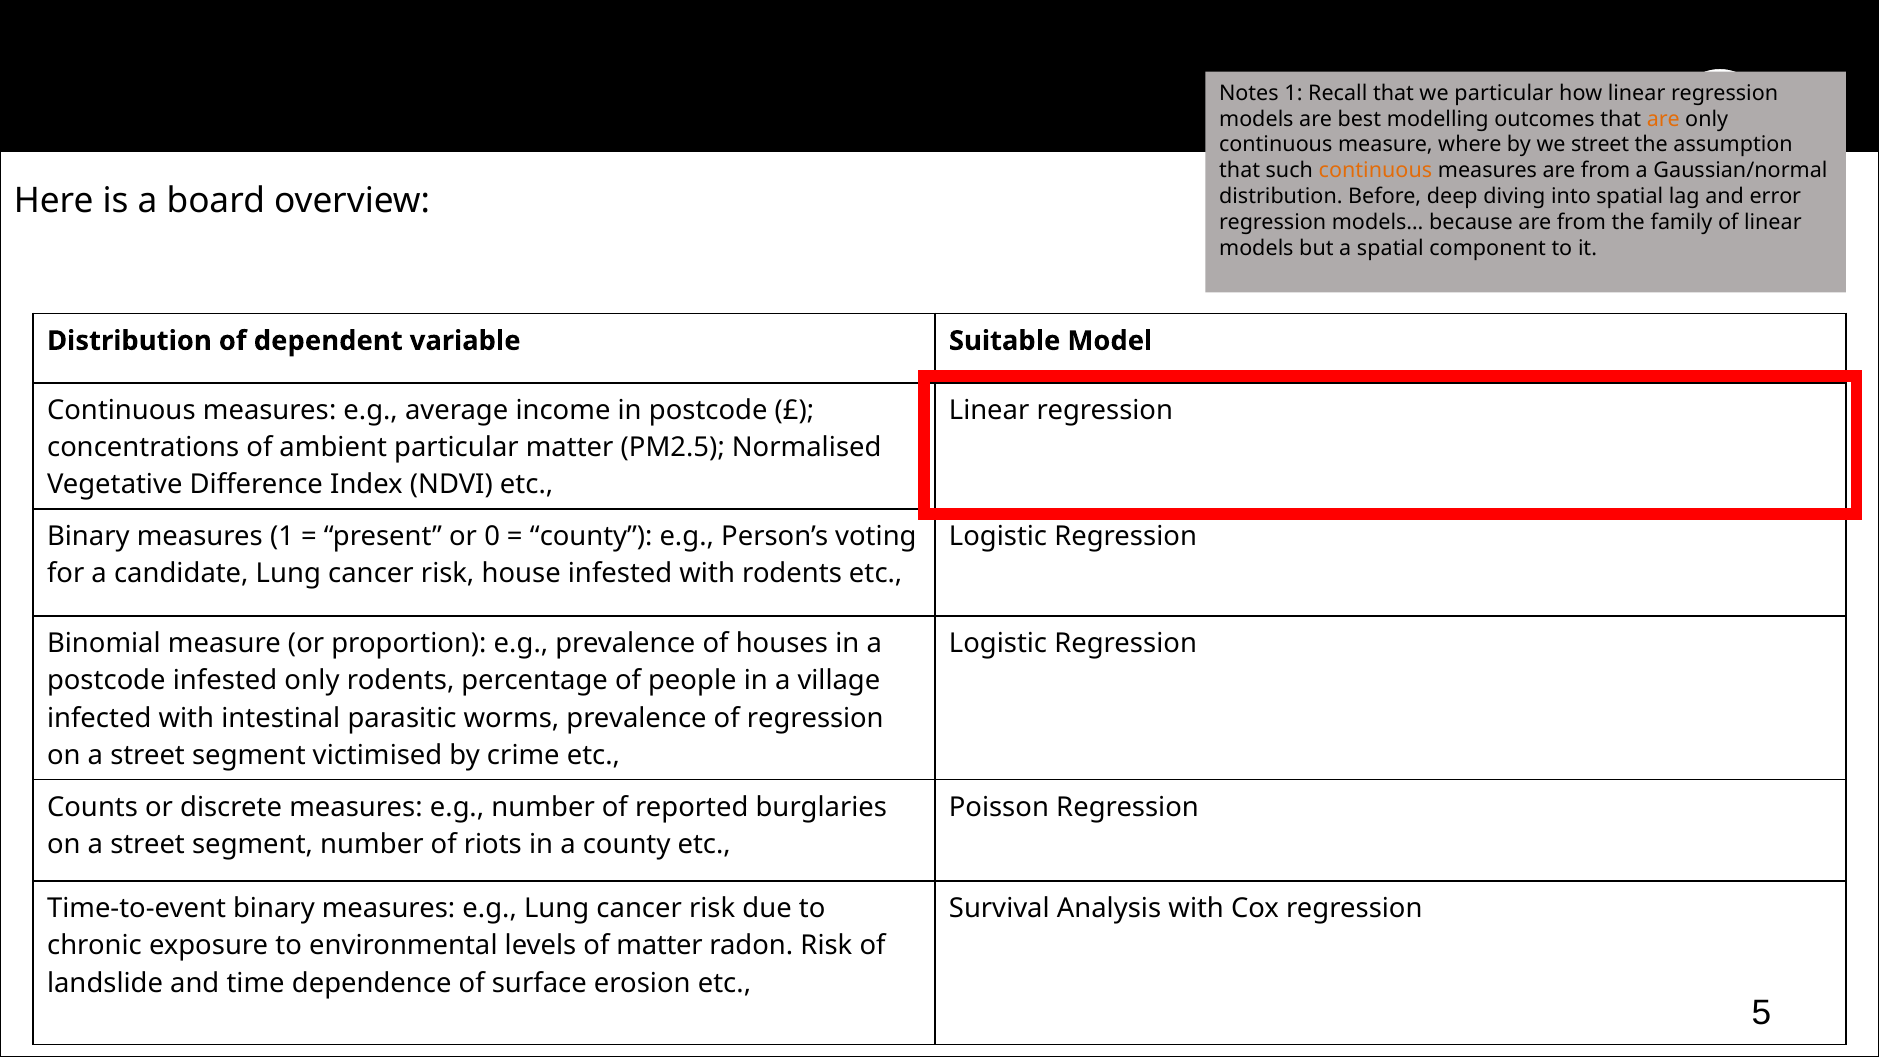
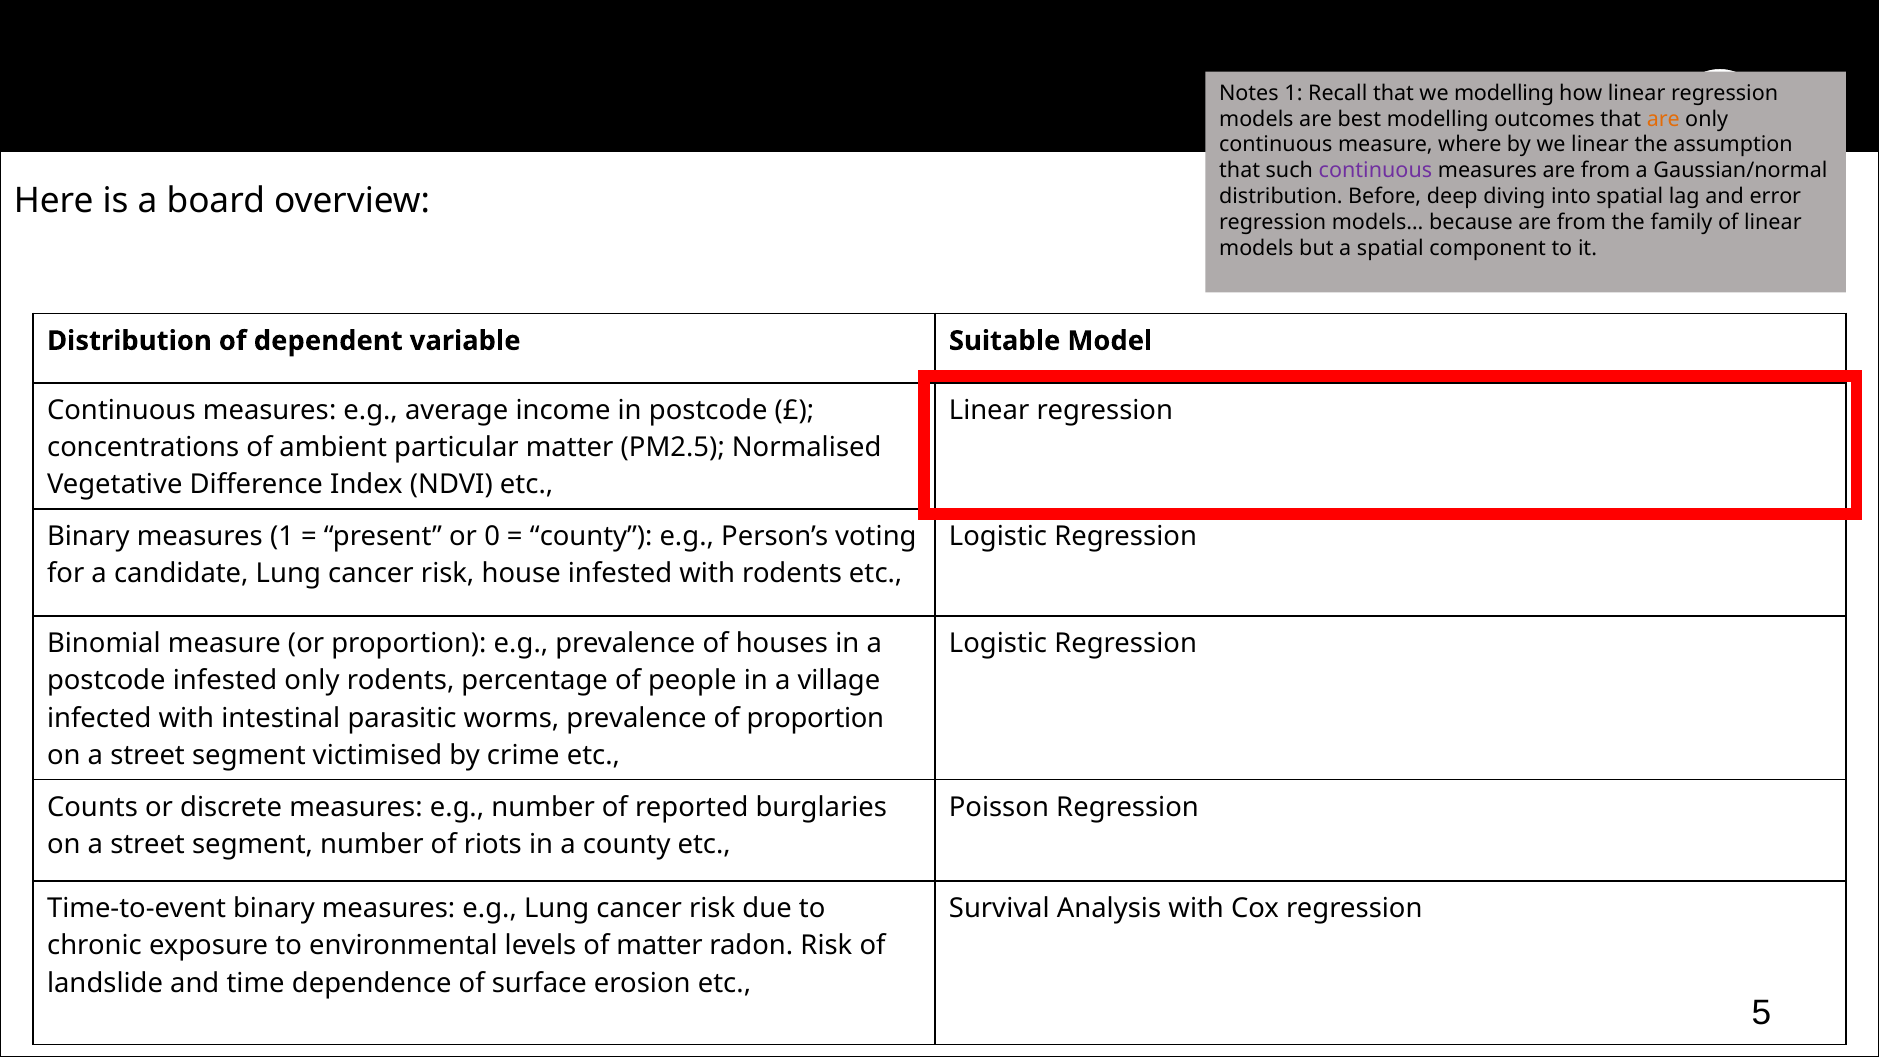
we particular: particular -> modelling (1504, 93)
we street: street -> linear (1600, 145)
continuous colour: orange -> purple (1375, 171)
prevalence of regression: regression -> proportion (815, 718)
